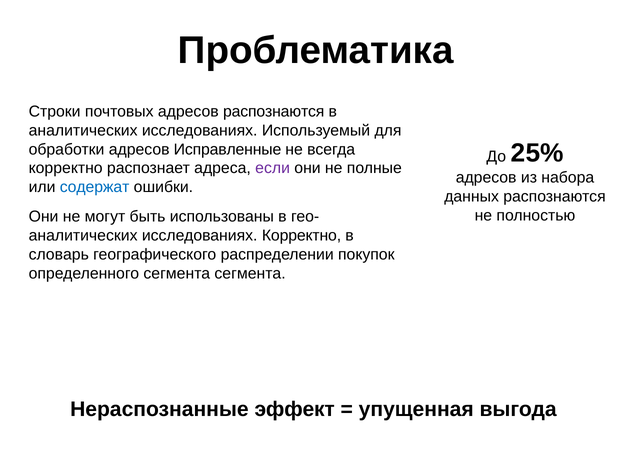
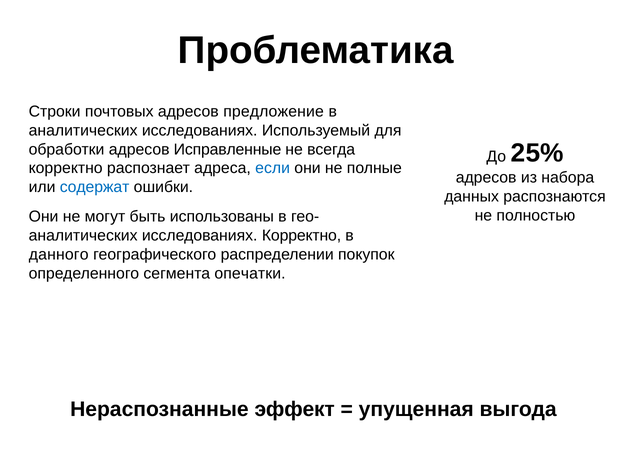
адресов распознаются: распознаются -> предложение (274, 111)
если colour: purple -> blue (273, 168)
словарь: словарь -> данного (59, 255)
сегмента сегмента: сегмента -> опечатки (250, 274)
